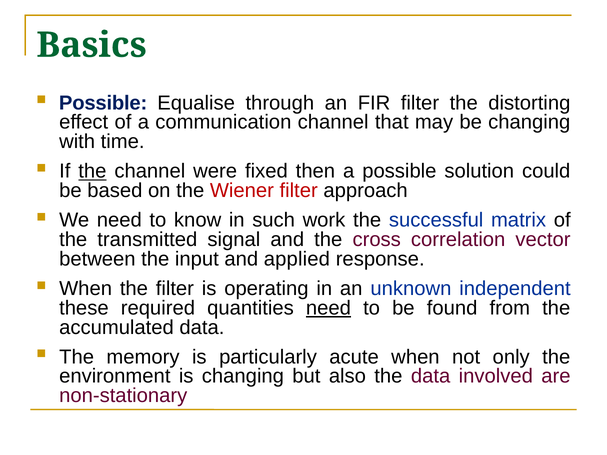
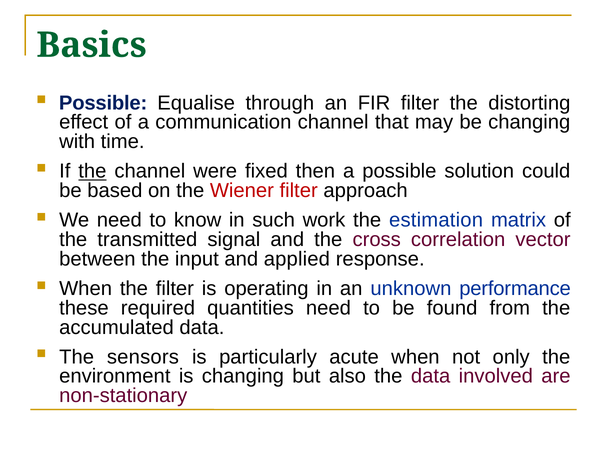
successful: successful -> estimation (436, 220)
independent: independent -> performance (515, 289)
need underline: present -> none (328, 308)
memory: memory -> sensors (143, 357)
